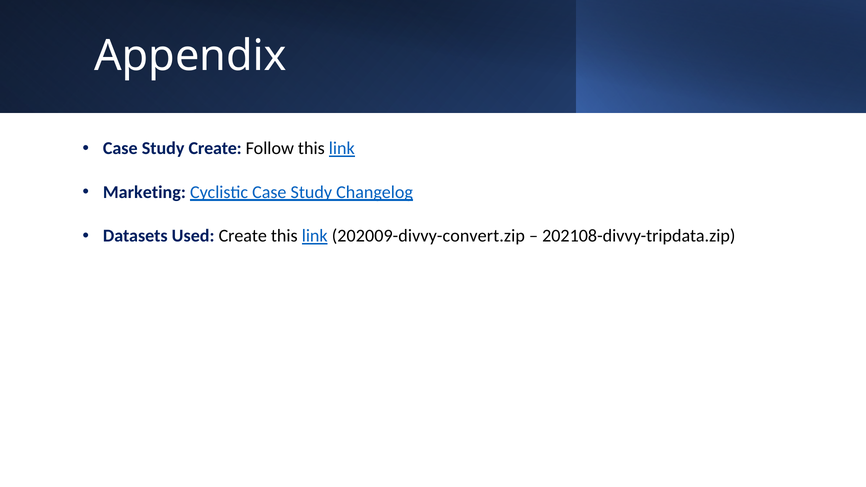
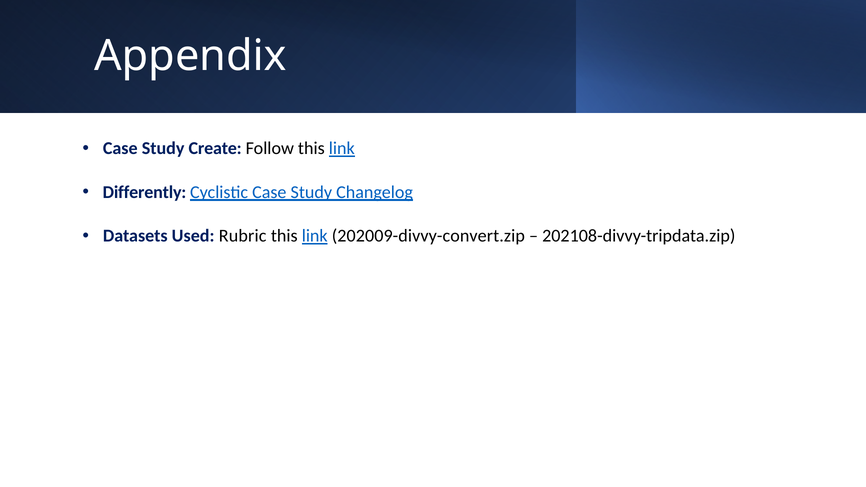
Marketing: Marketing -> Differently (145, 192)
Used Create: Create -> Rubric (243, 236)
